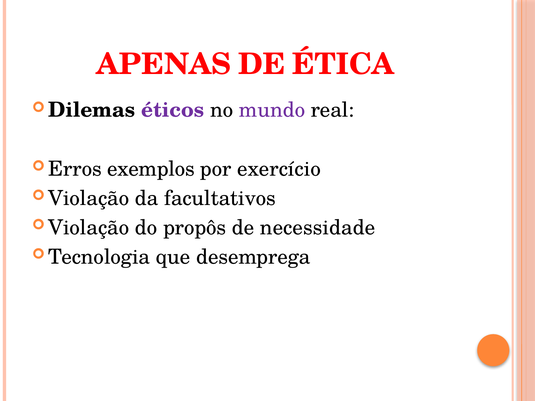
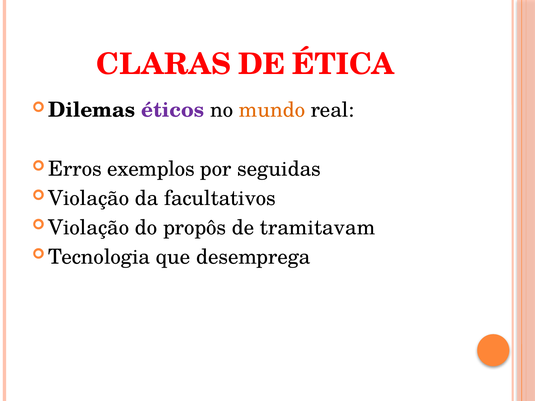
APENAS: APENAS -> CLARAS (164, 65)
mundo colour: purple -> orange (272, 110)
exercício: exercício -> seguidas (279, 169)
necessidade: necessidade -> tramitavam (318, 228)
